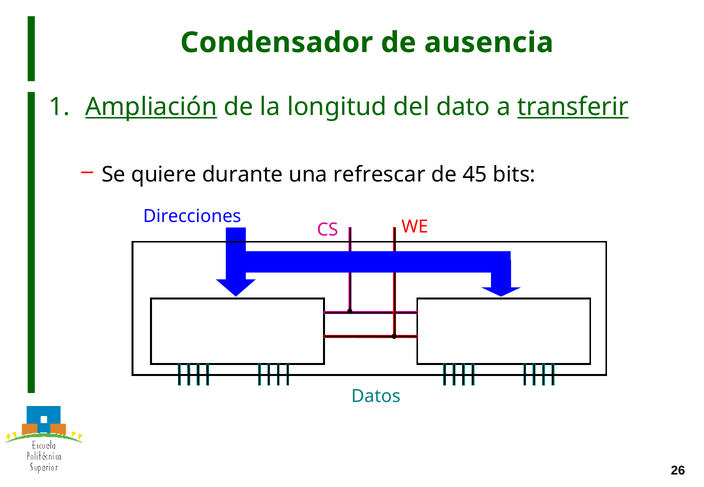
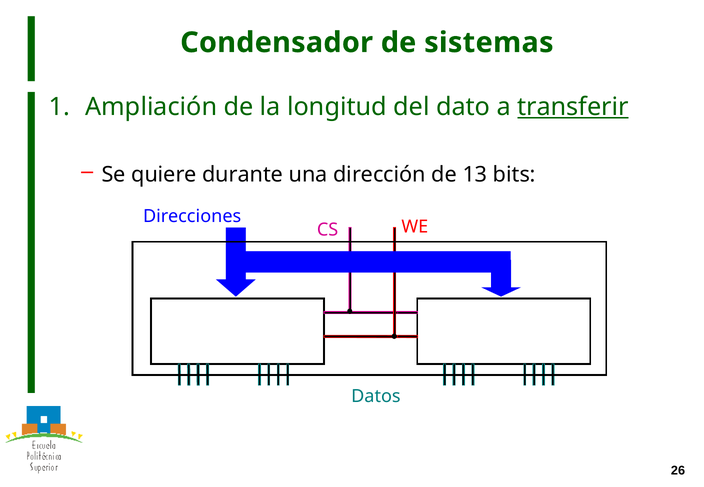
ausencia: ausencia -> sistemas (489, 43)
Ampliación underline: present -> none (151, 107)
refrescar: refrescar -> dirección (379, 175)
45: 45 -> 13 (475, 175)
